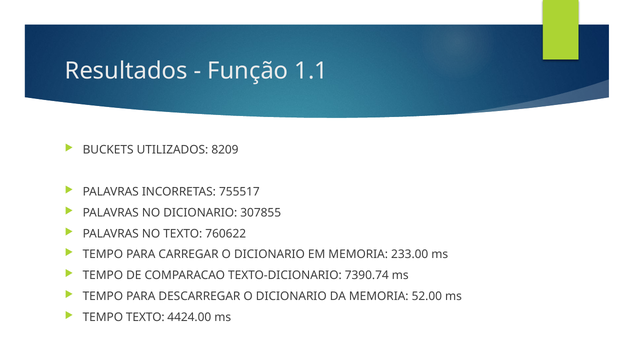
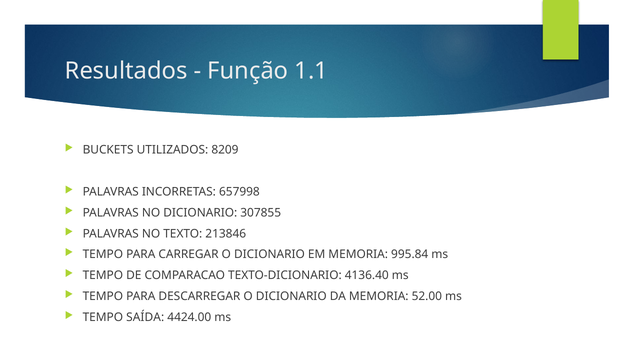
755517: 755517 -> 657998 (239, 192)
760622: 760622 -> 213846 (226, 233)
233.00: 233.00 -> 995.84 (410, 254)
7390.74: 7390.74 -> 4136.40 (367, 275)
TEMPO TEXTO: TEXTO -> SAÍDA (145, 317)
